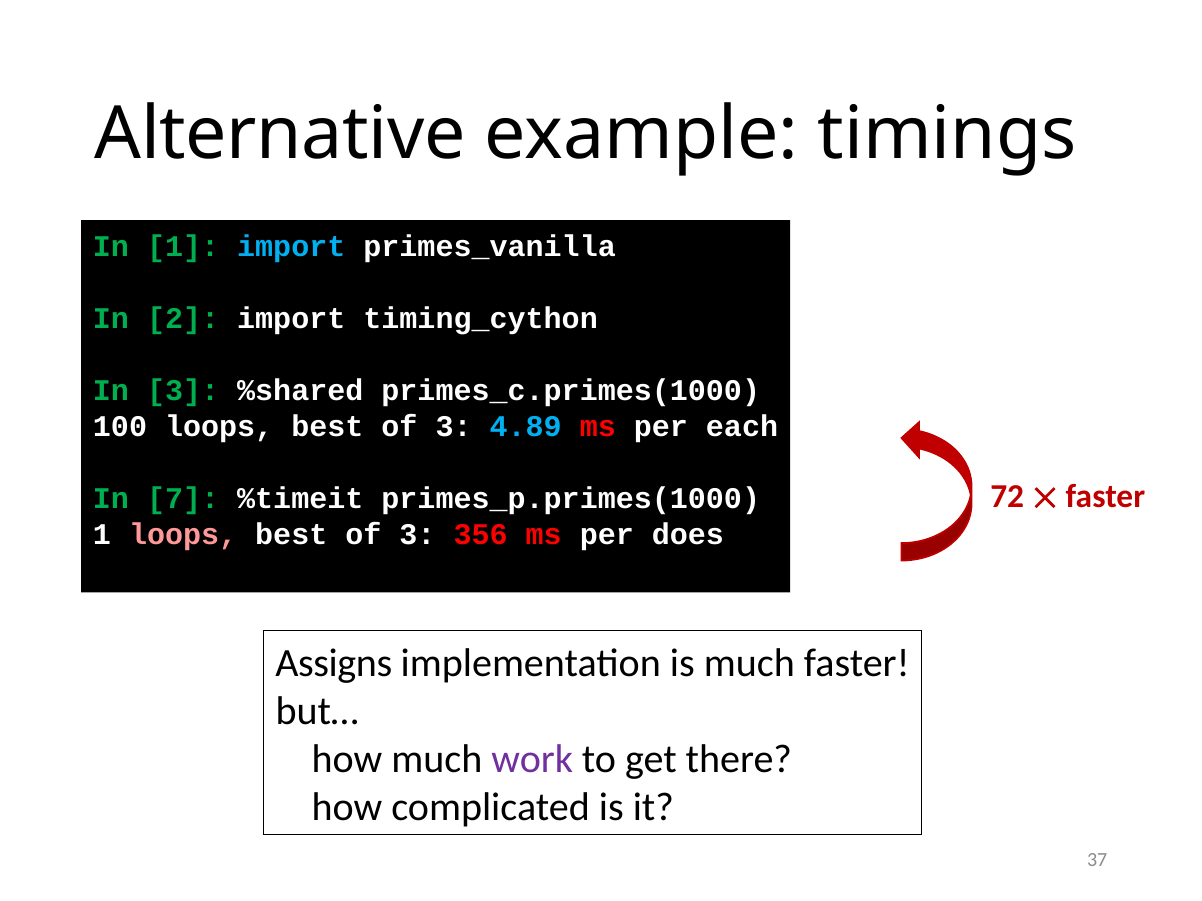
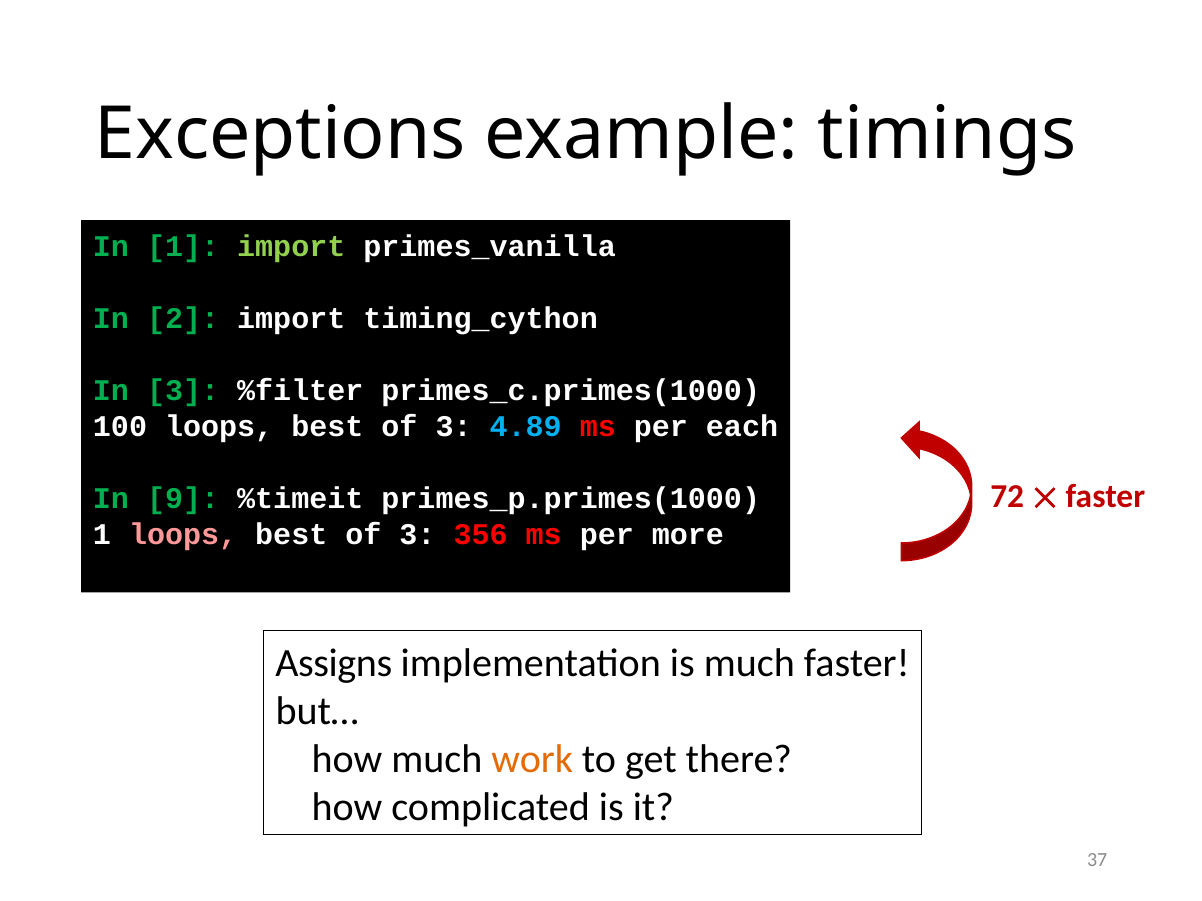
Alternative: Alternative -> Exceptions (280, 135)
import colour: light blue -> light green (291, 246)
%shared: %shared -> %filter (300, 391)
7: 7 -> 9 (183, 499)
does: does -> more (688, 535)
work colour: purple -> orange (532, 760)
